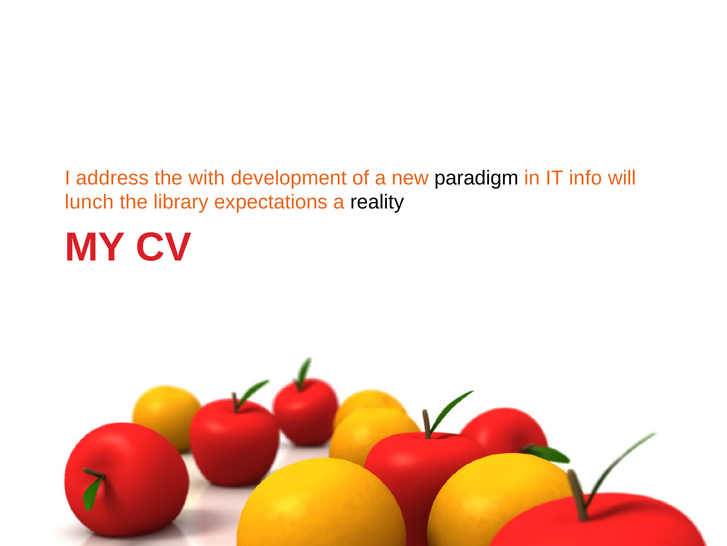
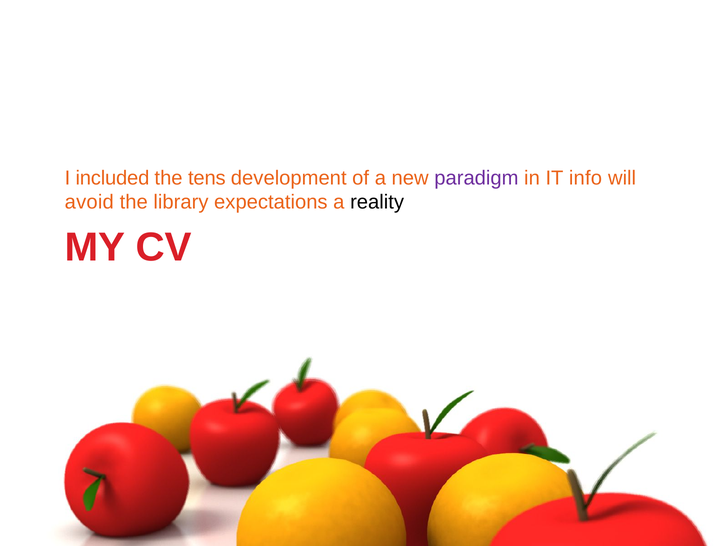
address: address -> included (112, 178)
with: with -> tens (207, 178)
paradigm colour: black -> purple (476, 178)
lunch: lunch -> avoid (89, 202)
